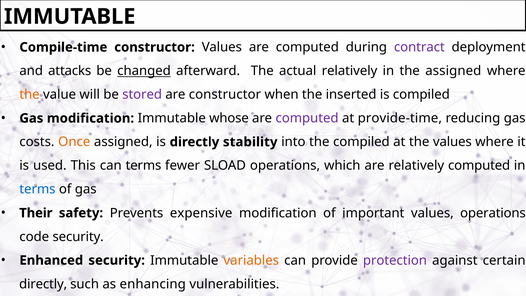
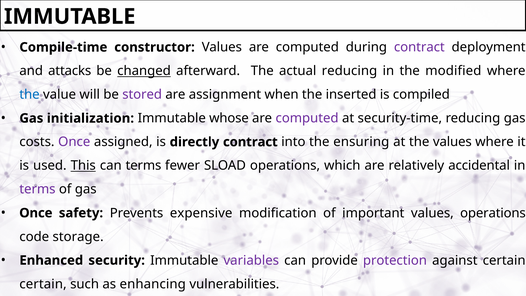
actual relatively: relatively -> reducing (349, 71)
the assigned: assigned -> modified (453, 71)
the colour: orange -> blue (30, 95)
are constructor: constructor -> assignment (225, 95)
Gas modification: modification -> initialization (90, 118)
provide-time: provide-time -> security-time (400, 118)
Once colour: orange -> purple (74, 142)
directly stability: stability -> contract (250, 142)
the compiled: compiled -> ensuring (361, 142)
This underline: none -> present (83, 166)
relatively computed: computed -> accidental (479, 166)
terms colour: blue -> purple (37, 189)
Their: Their -> Once (36, 213)
code security: security -> storage (78, 237)
variables colour: orange -> purple (251, 260)
directly: directly -> certain (43, 284)
